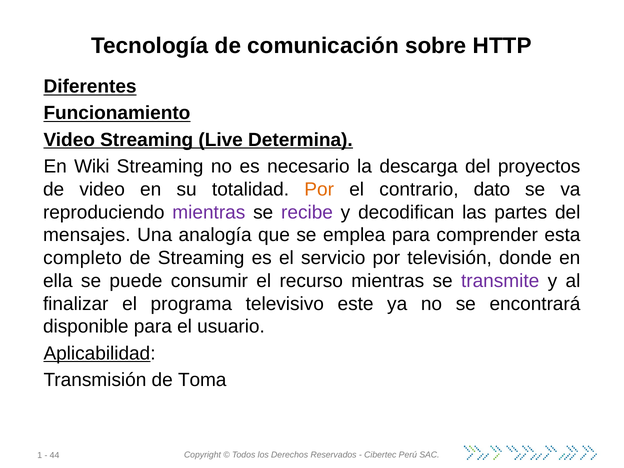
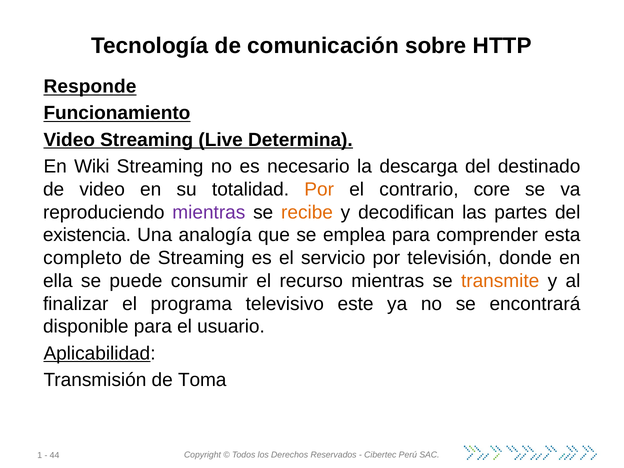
Diferentes: Diferentes -> Responde (90, 86)
proyectos: proyectos -> destinado (539, 166)
dato: dato -> core (492, 189)
recibe colour: purple -> orange (307, 212)
mensajes: mensajes -> existencia (87, 235)
transmite colour: purple -> orange (500, 281)
